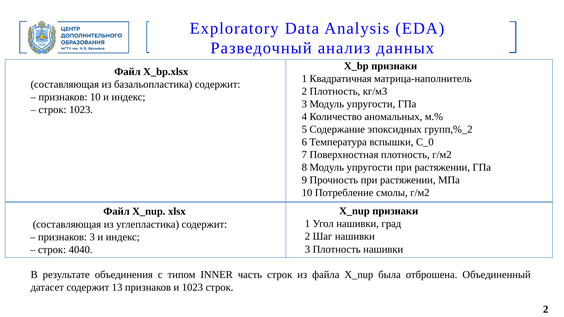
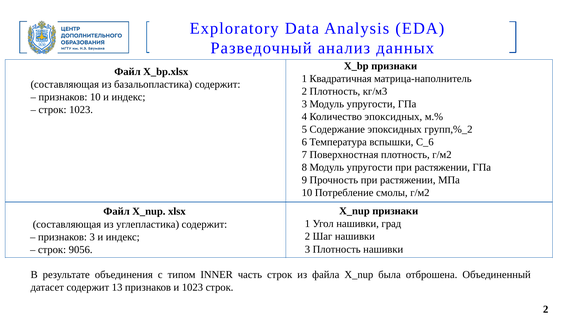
Количество аномальных: аномальных -> эпоксидных (393, 117)
С_0: С_0 -> С_6 (425, 142)
4040: 4040 -> 9056 (81, 250)
